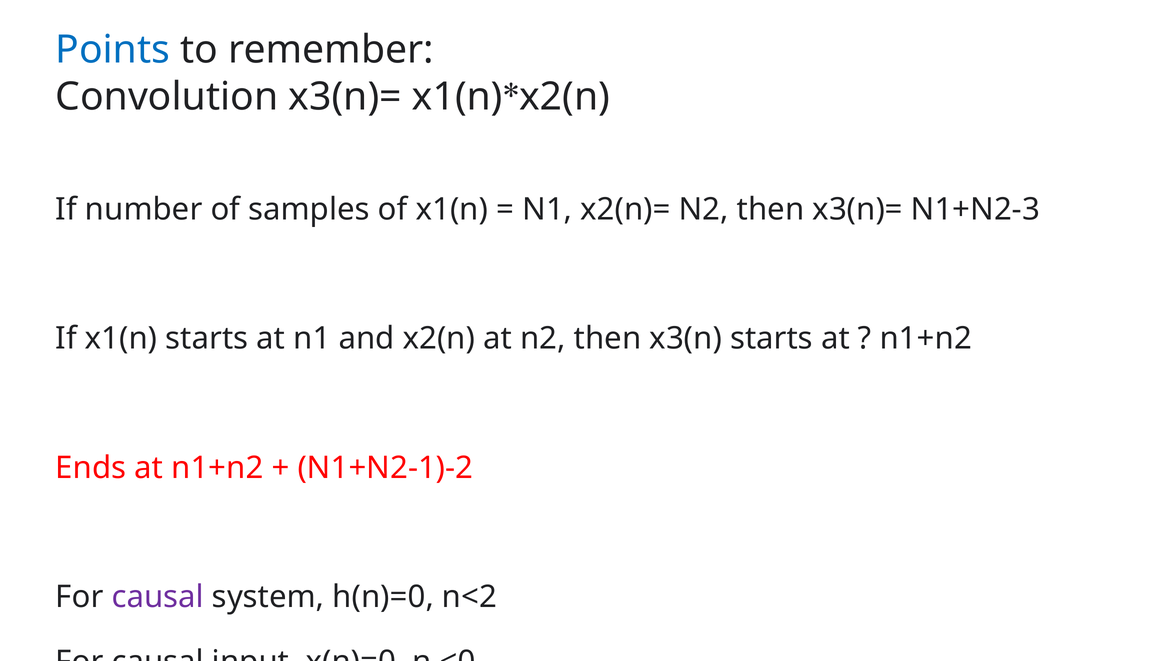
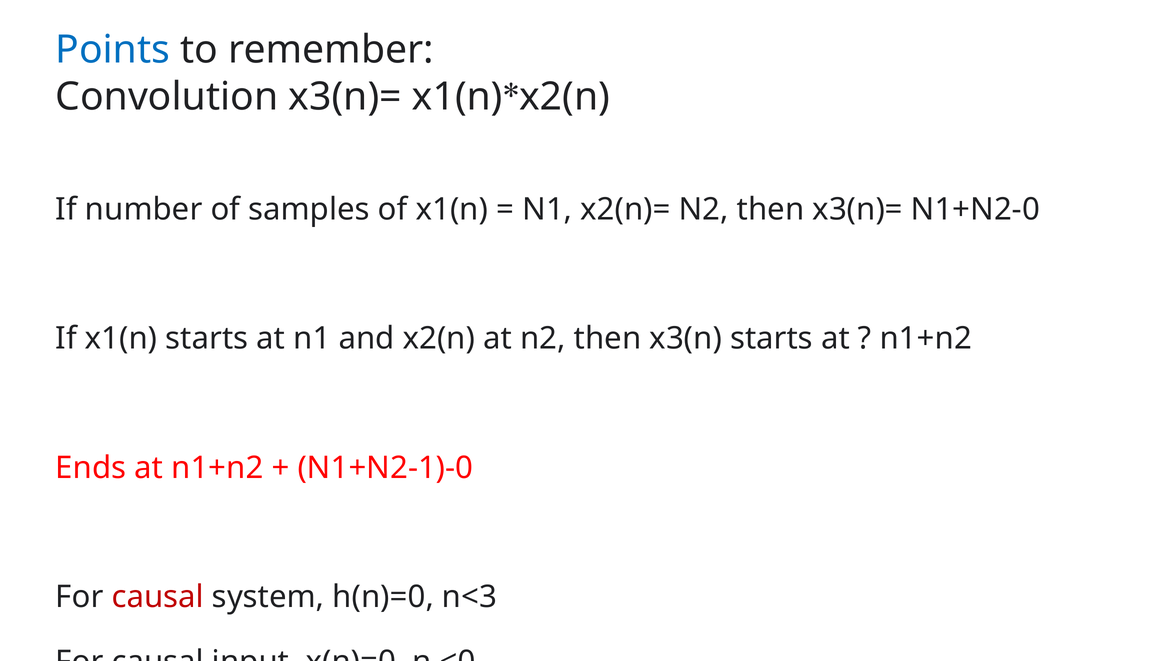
N1+N2-3: N1+N2-3 -> N1+N2-0 (975, 209)
N1+N2-1)-2: N1+N2-1)-2 -> N1+N2-1)-0 (385, 468)
causal colour: purple -> red (158, 597)
n<2: n<2 -> n<3 (469, 597)
